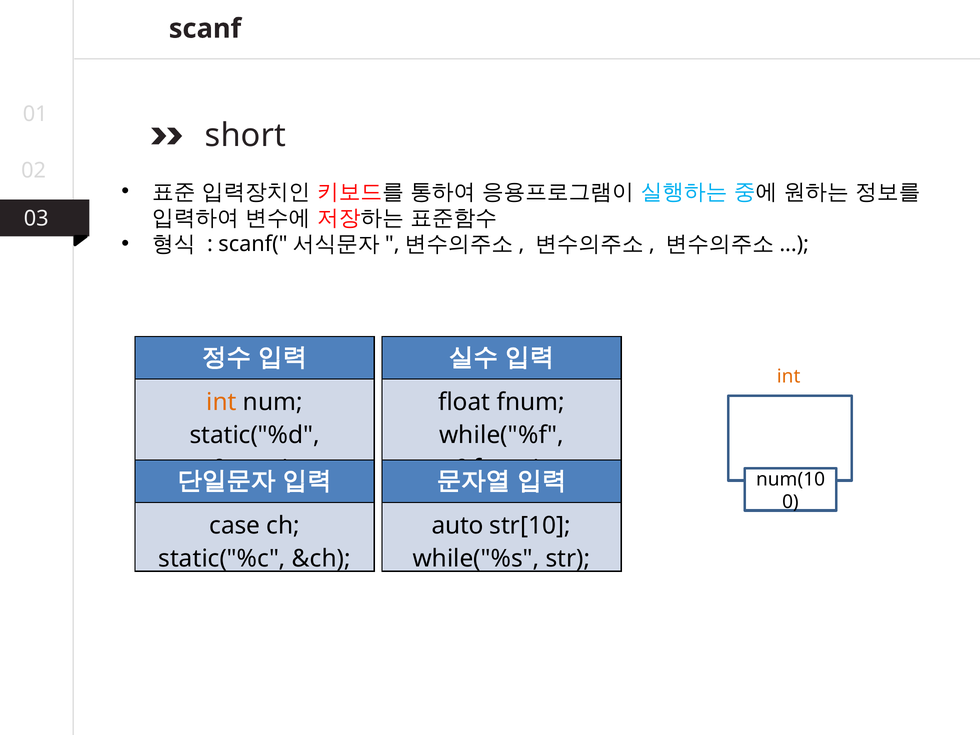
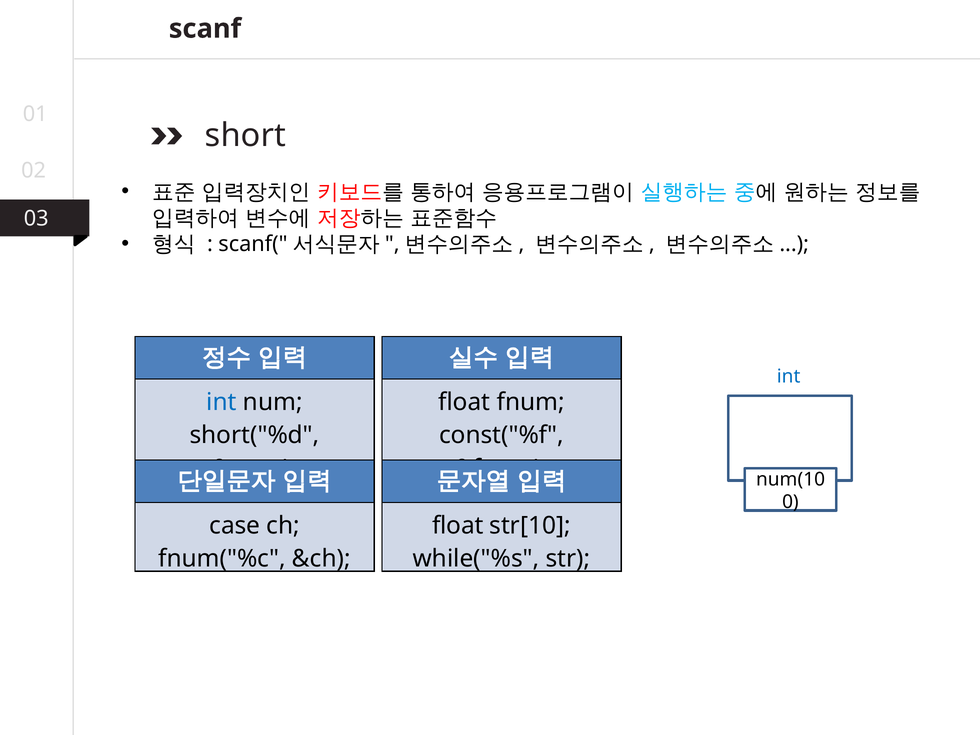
int colour: orange -> blue (789, 376)
int colour: orange -> blue (222, 402)
static("%d: static("%d -> short("%d (255, 435)
while("%f: while("%f -> const("%f (501, 435)
auto: auto -> float (458, 525)
static("%c: static("%c -> fnum("%c (222, 559)
